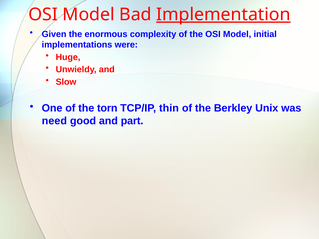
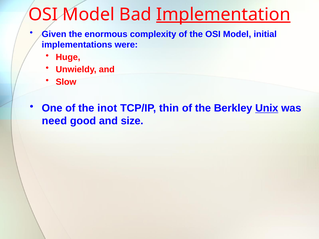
torn: torn -> inot (107, 108)
Unix underline: none -> present (267, 108)
part: part -> size (132, 121)
